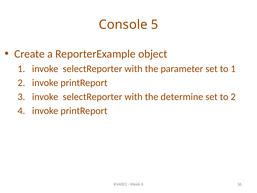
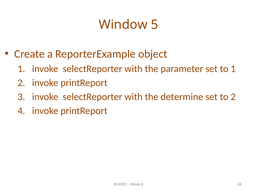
Console: Console -> Window (123, 25)
